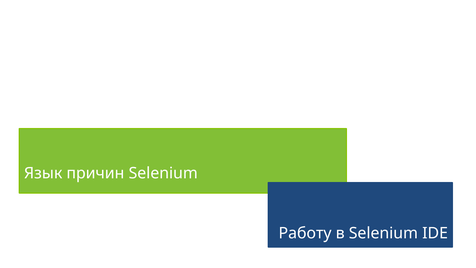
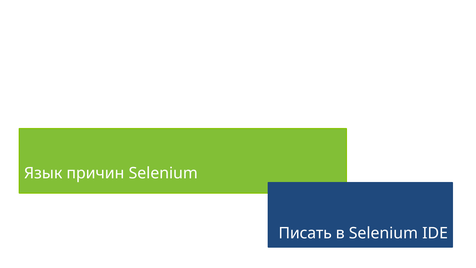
Работу: Работу -> Писать (305, 233)
